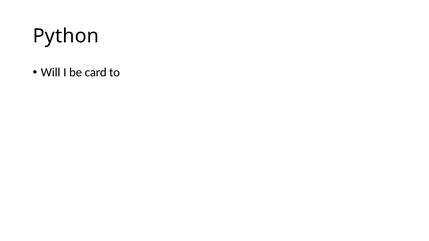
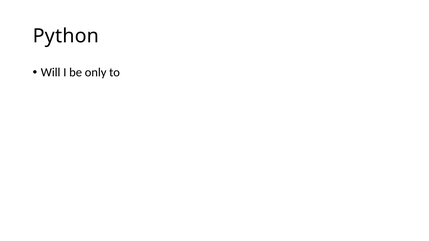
card: card -> only (96, 73)
